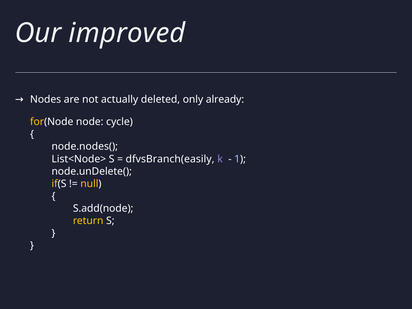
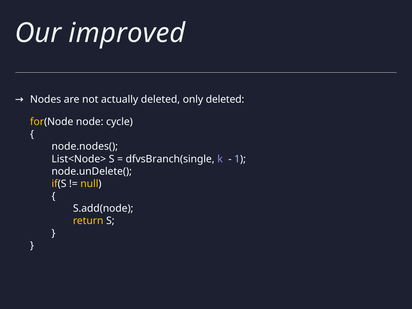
only already: already -> deleted (225, 100)
dfvsBranch(easily: dfvsBranch(easily -> dfvsBranch(single (170, 159)
